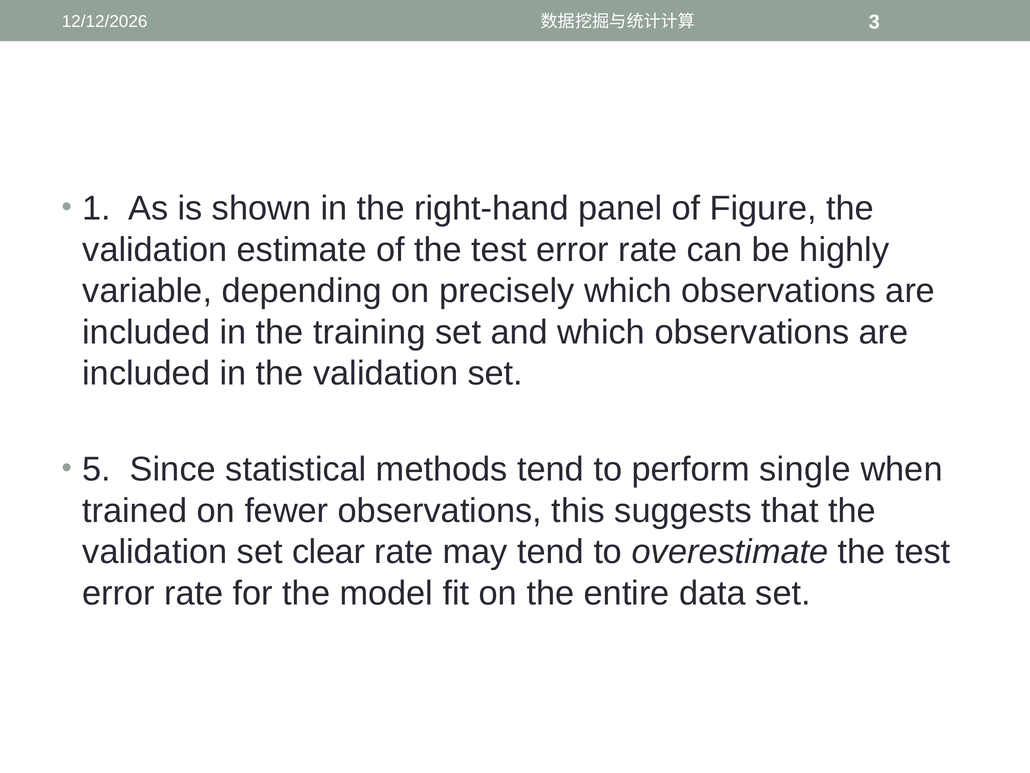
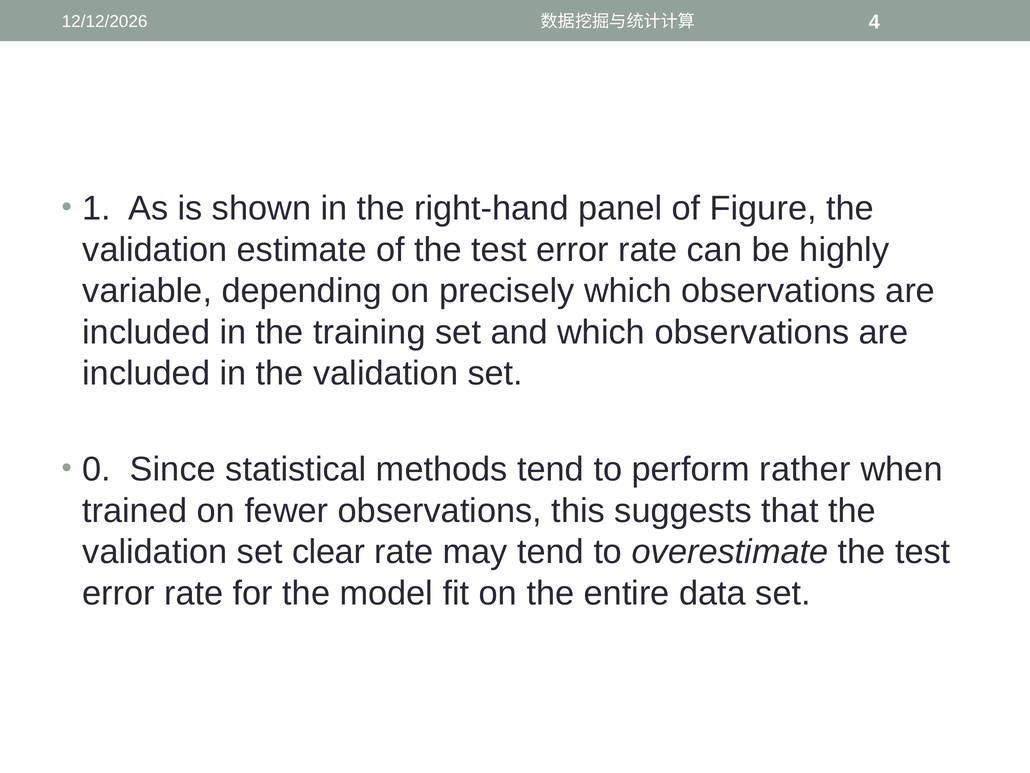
3: 3 -> 4 (874, 22)
5: 5 -> 0 (97, 469)
single: single -> rather (805, 469)
